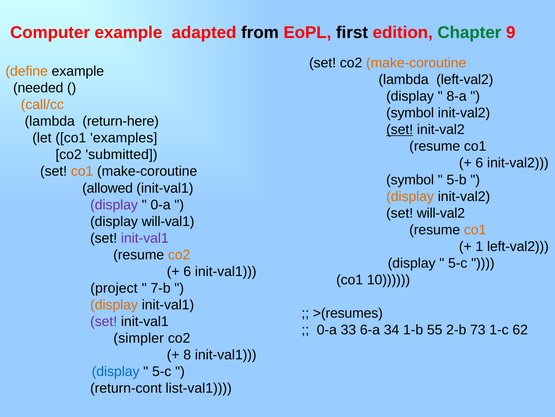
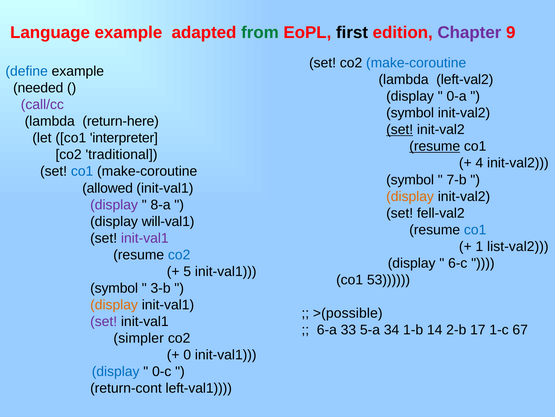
Computer: Computer -> Language (50, 33)
from colour: black -> green (260, 33)
Chapter colour: green -> purple (469, 33)
make-coroutine colour: orange -> blue (416, 63)
define colour: orange -> blue (27, 71)
8-a: 8-a -> 0-a (457, 96)
call/cc colour: orange -> purple (42, 104)
examples: examples -> interpreter (124, 138)
resume underline: none -> present (435, 146)
submitted: submitted -> traditional (122, 154)
6: 6 -> 4 (479, 163)
co1 colour: orange -> blue (82, 171)
5-b: 5-b -> 7-b (457, 179)
0-a: 0-a -> 8-a (161, 204)
will-val2: will-val2 -> fell-val2 (441, 213)
co1 colour: orange -> blue (475, 229)
1 left-val2: left-val2 -> list-val2 (518, 246)
co2 colour: orange -> blue (179, 254)
5-c: 5-c -> 6-c (458, 263)
6: 6 -> 5 (187, 271)
10: 10 -> 53 (389, 279)
project: project -> symbol (114, 288)
7-b: 7-b -> 3-b (161, 288)
>(resumes: >(resumes -> >(possible (348, 313)
0-a: 0-a -> 6-a (327, 329)
6-a: 6-a -> 5-a (370, 329)
55: 55 -> 14 (435, 329)
73: 73 -> 17 (478, 329)
62: 62 -> 67 (520, 329)
8: 8 -> 0 (187, 354)
5-c: 5-c -> 0-c (162, 371)
list-val1: list-val1 -> left-val1 (199, 388)
